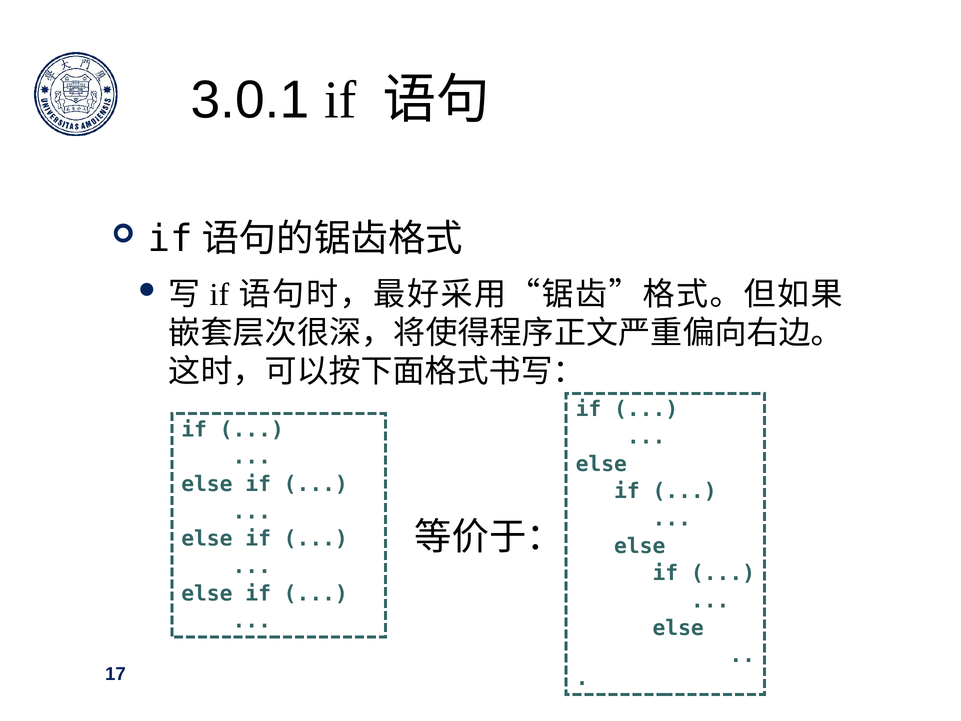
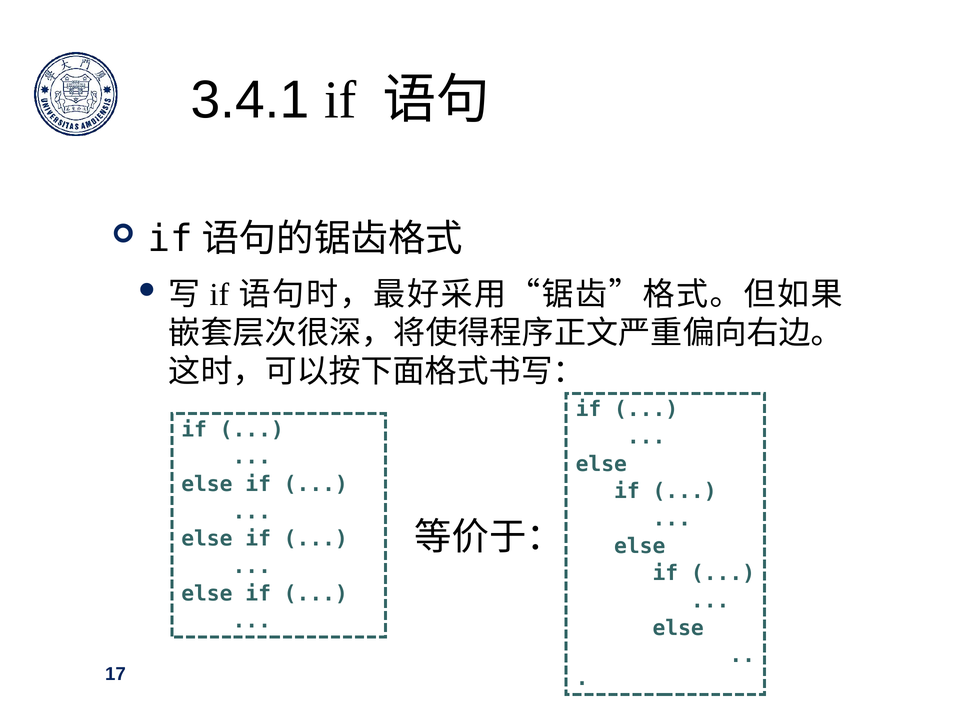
3.0.1: 3.0.1 -> 3.4.1 (250, 100)
